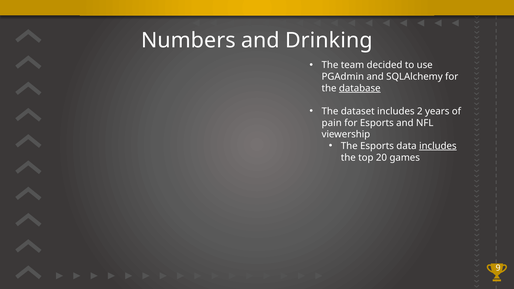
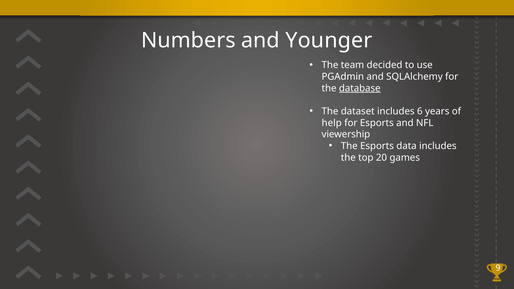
Drinking: Drinking -> Younger (329, 40)
2: 2 -> 6 (420, 111)
pain: pain -> help (332, 123)
includes underline: present -> none (438, 146)
